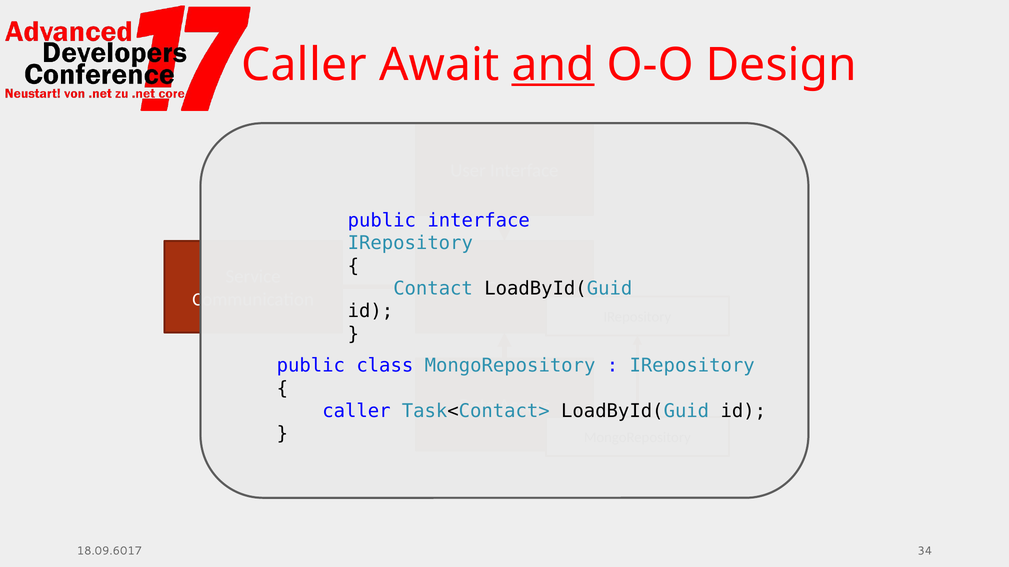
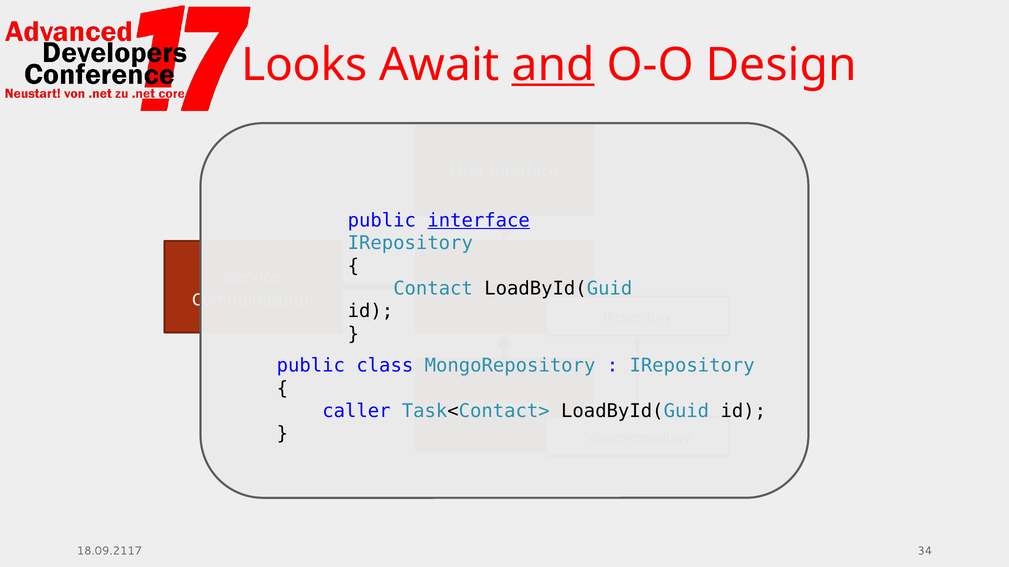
Caller: Caller -> Looks (304, 65)
interface underline: none -> present (479, 221)
18.09.6017: 18.09.6017 -> 18.09.2117 (109, 551)
